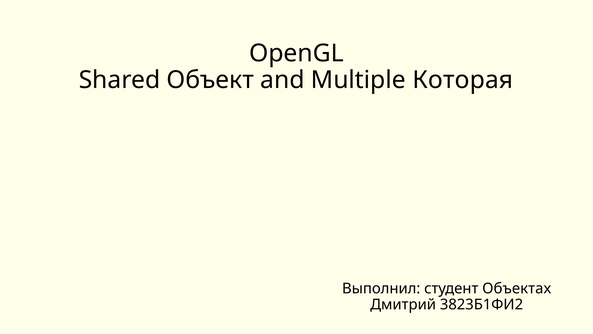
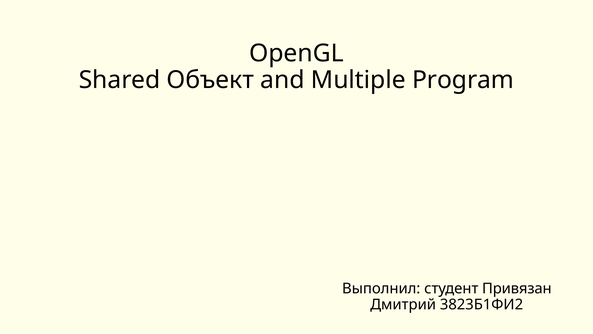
Которая: Которая -> Program (463, 80)
Объектах: Объектах -> Привязан (517, 288)
